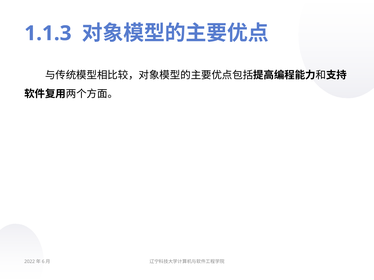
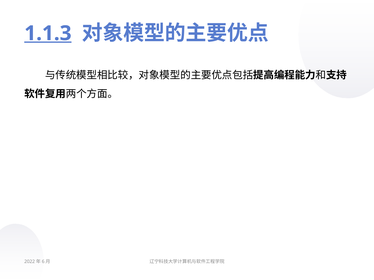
1.1.3 underline: none -> present (48, 33)
